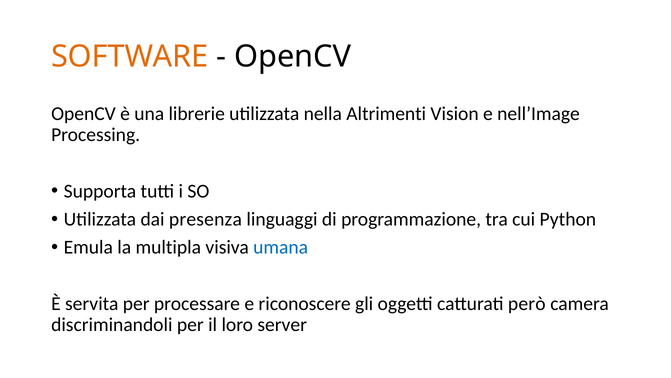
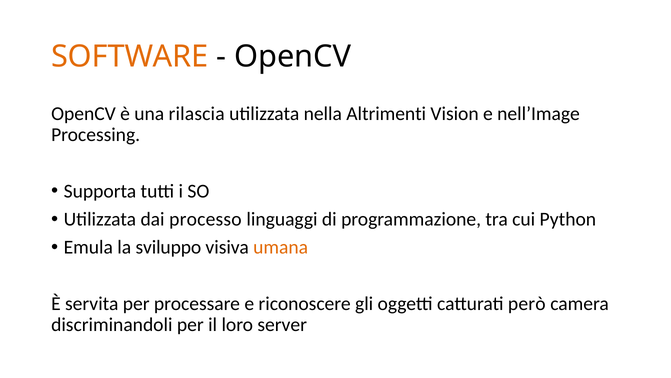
librerie: librerie -> rilascia (197, 113)
presenza: presenza -> processo (205, 219)
multipla: multipla -> sviluppo (168, 247)
umana colour: blue -> orange (281, 247)
